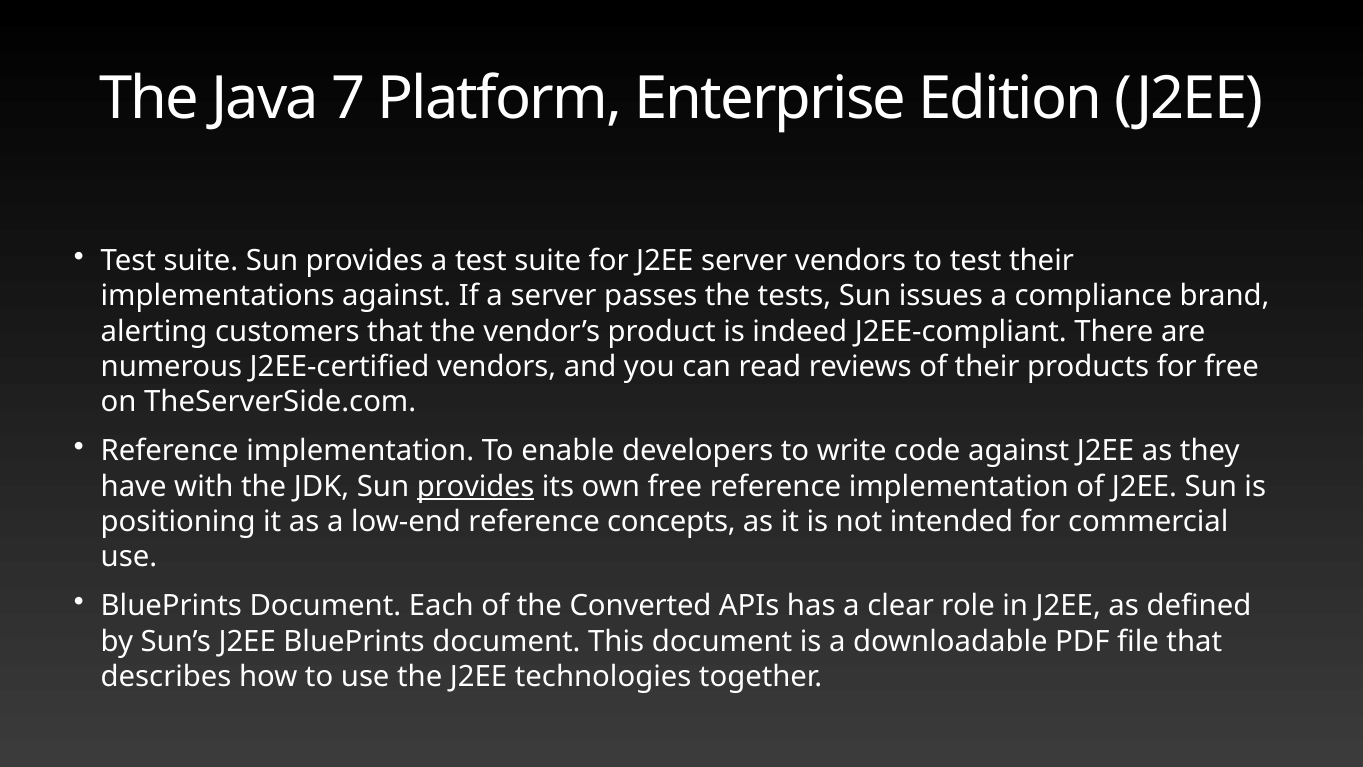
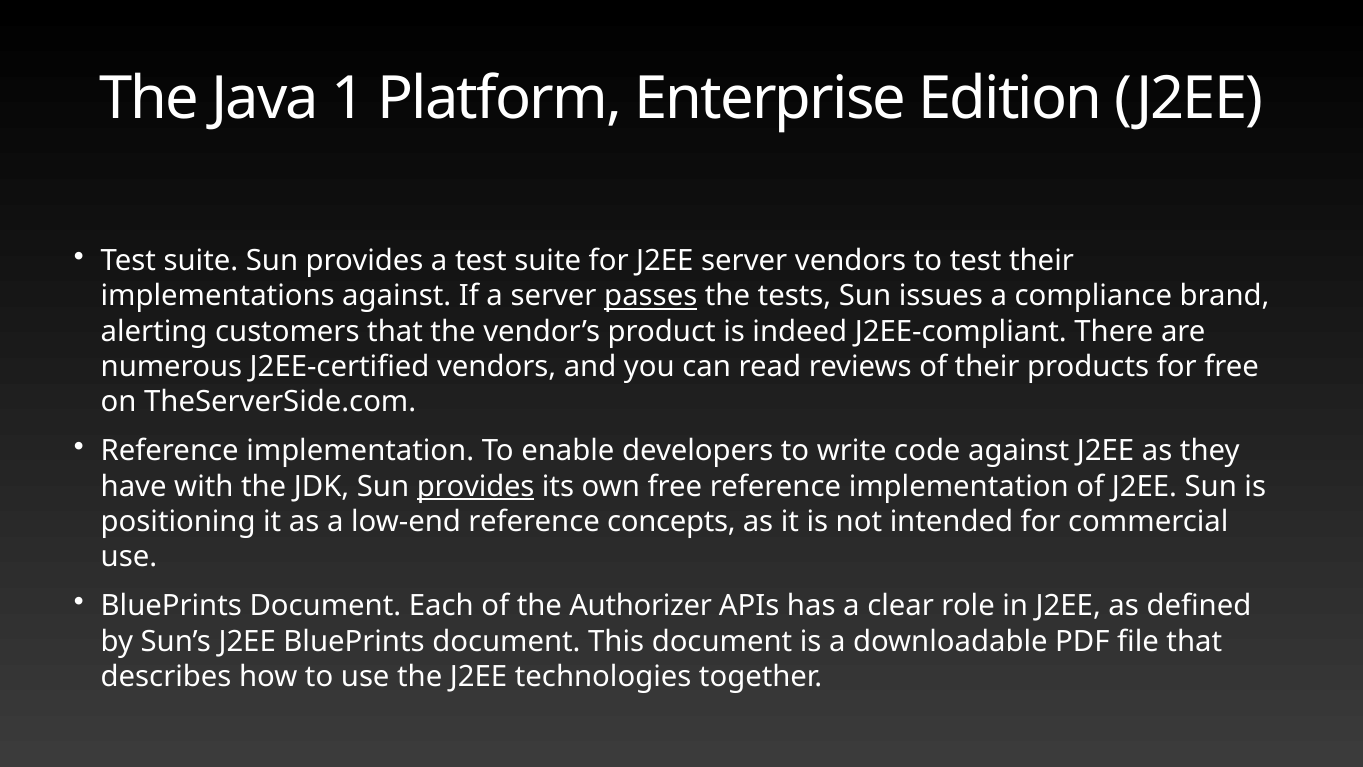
7: 7 -> 1 (348, 99)
passes underline: none -> present (651, 296)
Converted: Converted -> Authorizer (641, 606)
